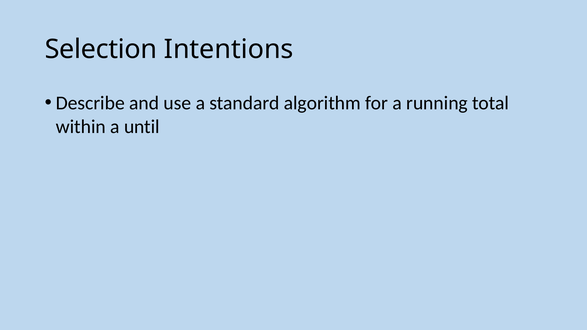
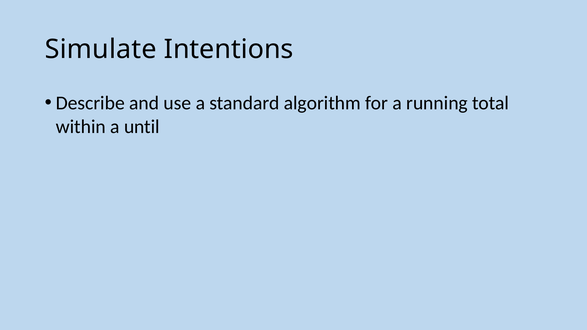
Selection: Selection -> Simulate (101, 49)
